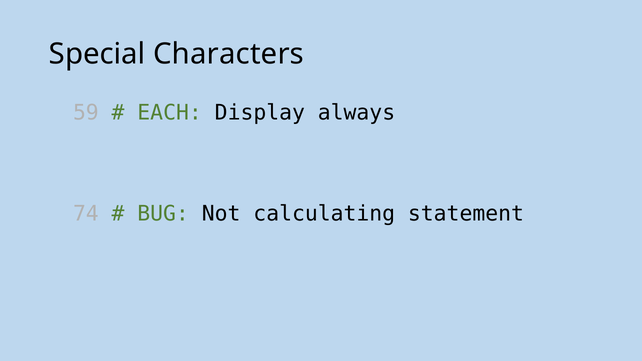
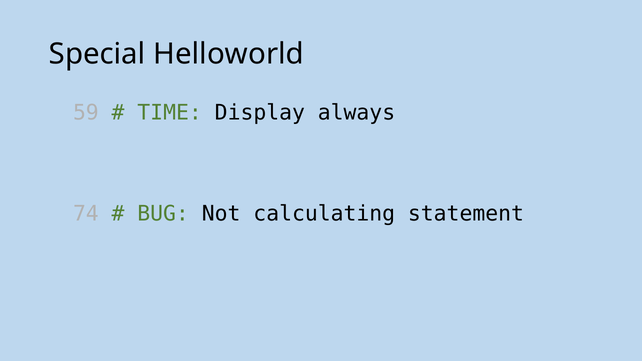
Characters: Characters -> Helloworld (229, 54)
EACH: EACH -> TIME (170, 113)
